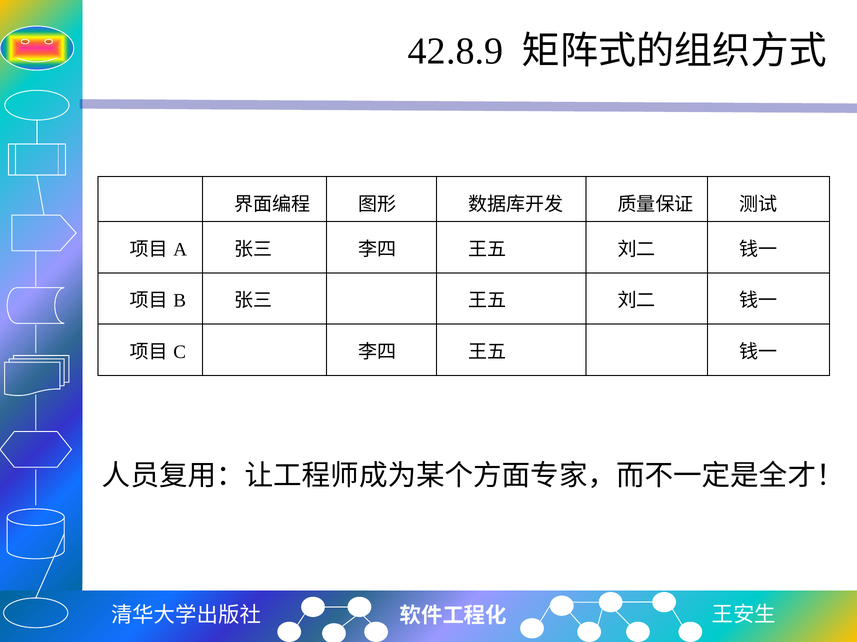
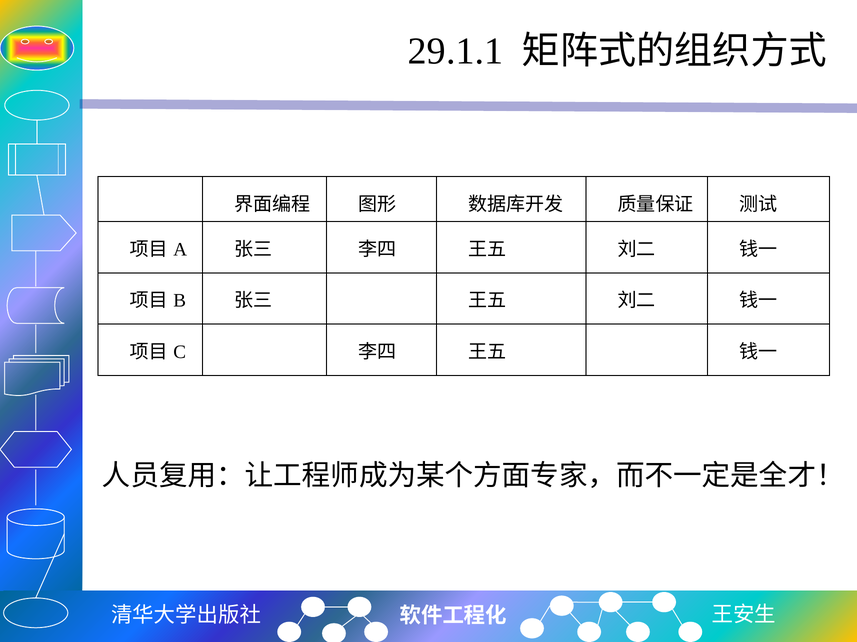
42.8.9: 42.8.9 -> 29.1.1 (456, 51)
